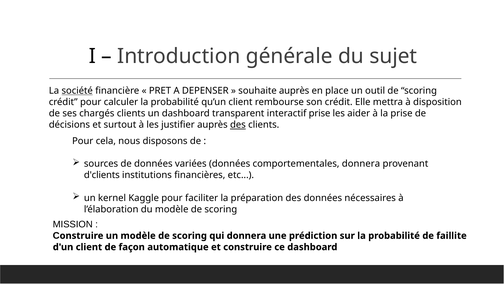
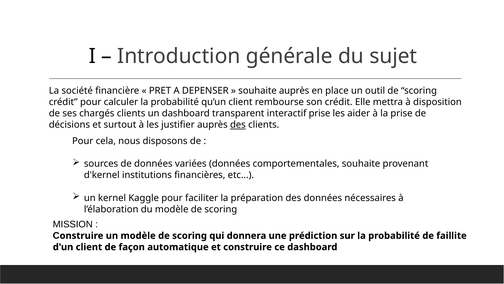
société underline: present -> none (77, 91)
comportementales donnera: donnera -> souhaite (361, 164)
d'clients: d'clients -> d'kernel (102, 175)
